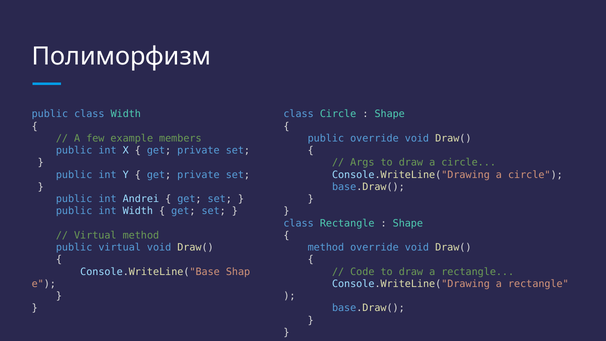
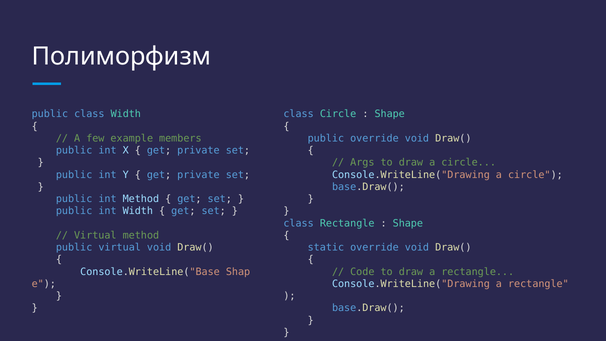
int Andrei: Andrei -> Method (141, 199)
method: method -> static (326, 247)
